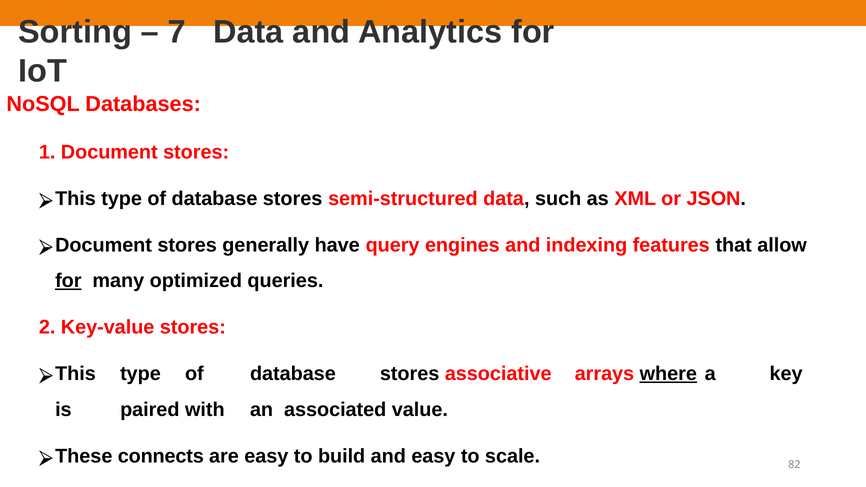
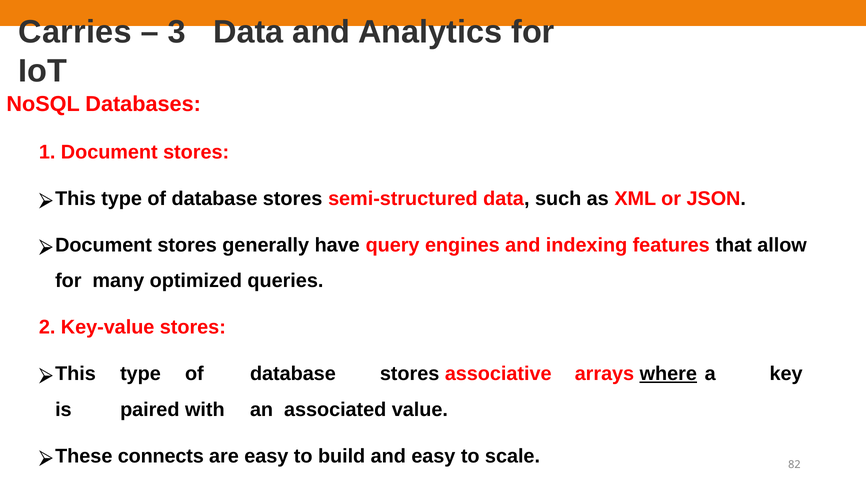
Sorting: Sorting -> Carries (75, 32)
7: 7 -> 3 (177, 32)
for underline: present -> none (68, 281)
